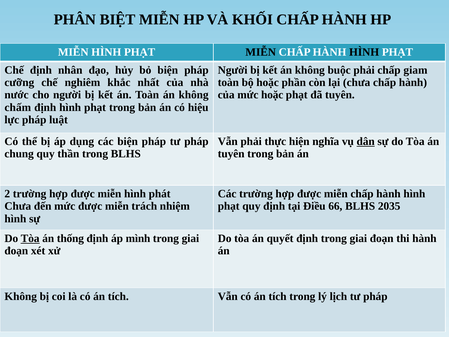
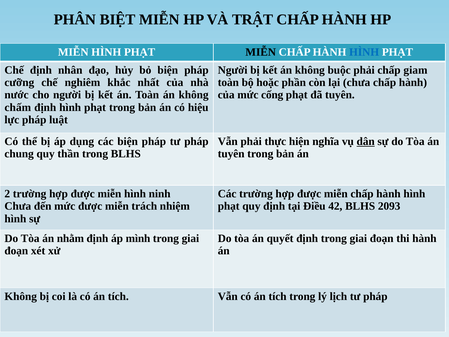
KHỐI: KHỐI -> TRẬT (253, 20)
HÌNH colour: black -> blue (364, 52)
mức hoặc: hoặc -> cống (272, 95)
phát: phát -> ninh (160, 194)
66: 66 -> 42 (335, 206)
2035: 2035 -> 2093 (389, 206)
Tòa underline: present -> none (30, 238)
thống: thống -> nhằm (70, 238)
